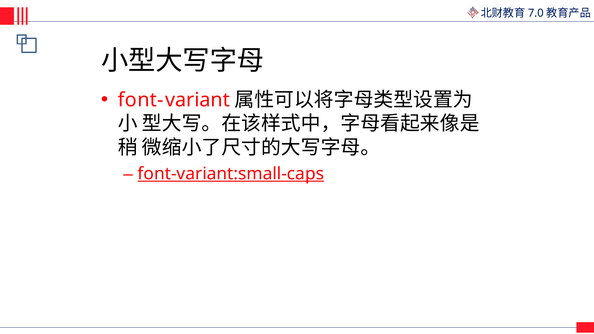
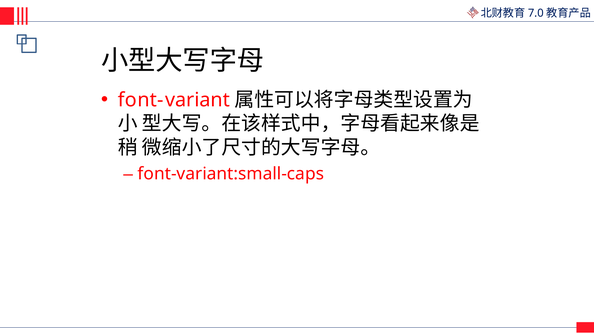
font-variant:small-caps underline: present -> none (231, 174)
